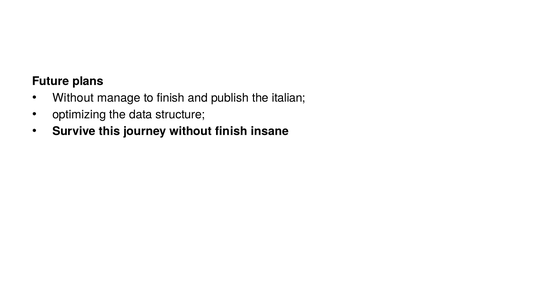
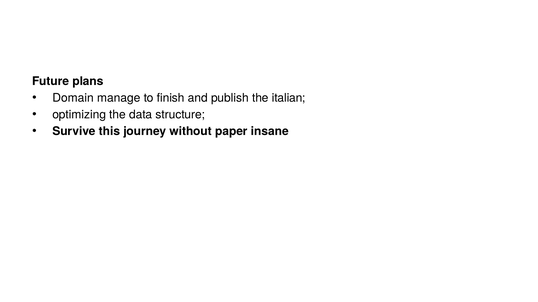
Without: Without -> Domain (73, 98)
without finish: finish -> paper (231, 132)
